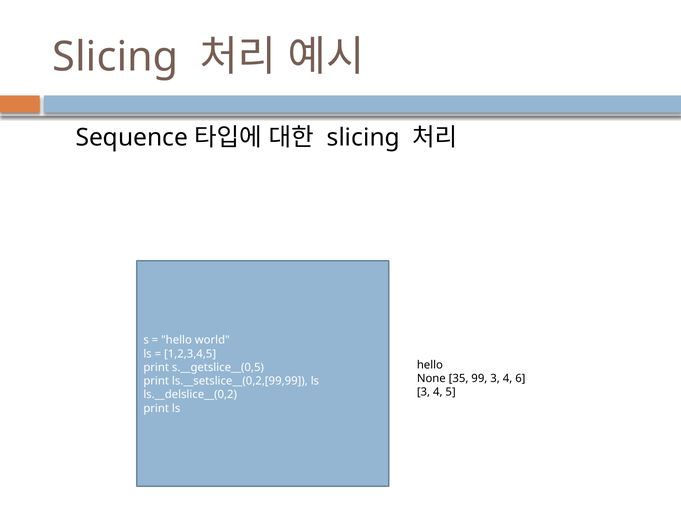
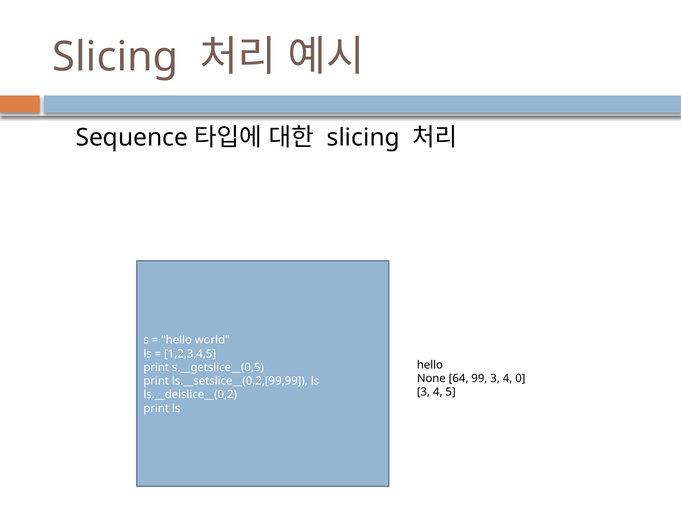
35: 35 -> 64 (459, 378)
6: 6 -> 0 (520, 378)
